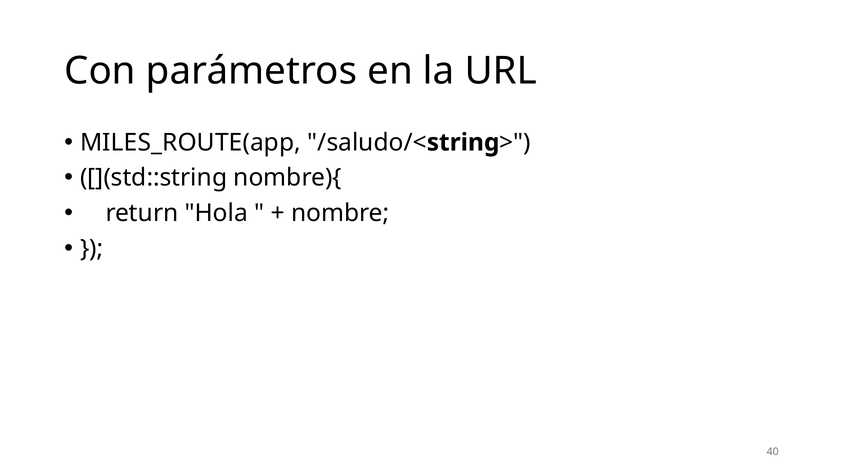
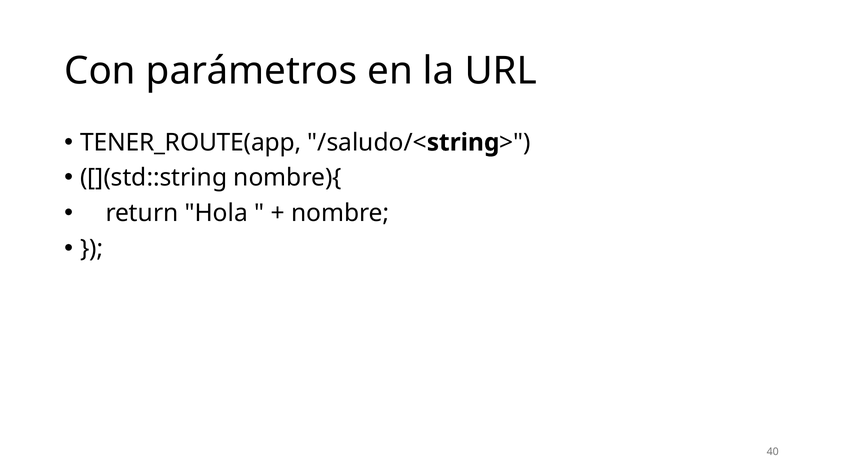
MILES_ROUTE(app: MILES_ROUTE(app -> TENER_ROUTE(app (191, 143)
